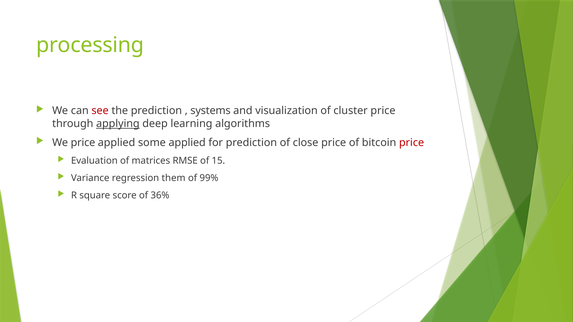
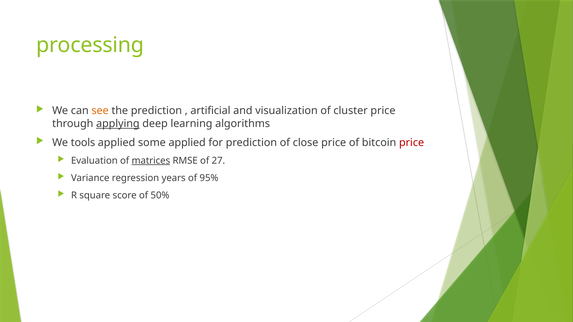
see colour: red -> orange (100, 111)
systems: systems -> artificial (210, 111)
We price: price -> tools (83, 143)
matrices underline: none -> present (151, 161)
15: 15 -> 27 (218, 161)
them: them -> years (174, 178)
99%: 99% -> 95% (209, 178)
36%: 36% -> 50% (160, 196)
